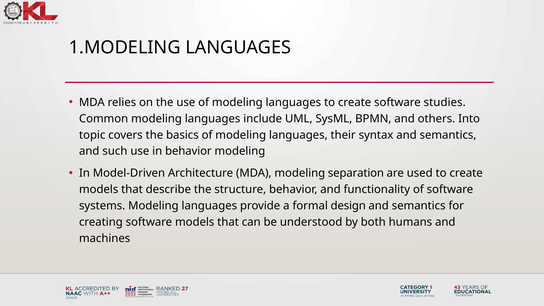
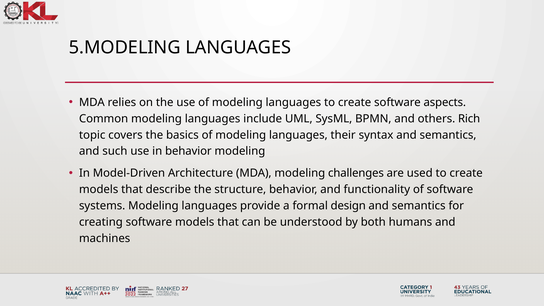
1.MODELING: 1.MODELING -> 5.MODELING (125, 48)
studies: studies -> aspects (445, 102)
Into: Into -> Rich (469, 119)
separation: separation -> challenges (356, 173)
